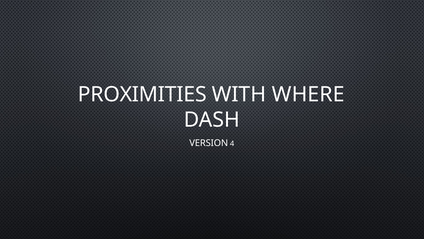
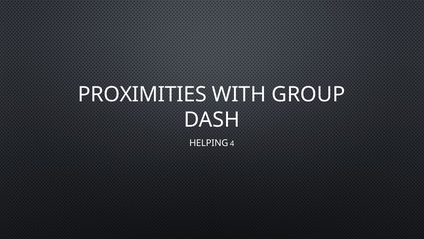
WHERE: WHERE -> GROUP (308, 94)
VERSION: VERSION -> HELPING (209, 143)
